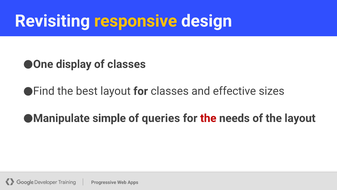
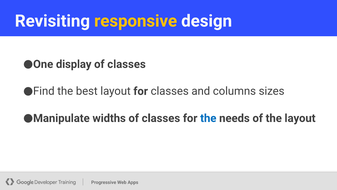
effective: effective -> columns (234, 91)
simple: simple -> widths (109, 118)
queries: queries -> classes (161, 118)
the colour: red -> blue (208, 118)
